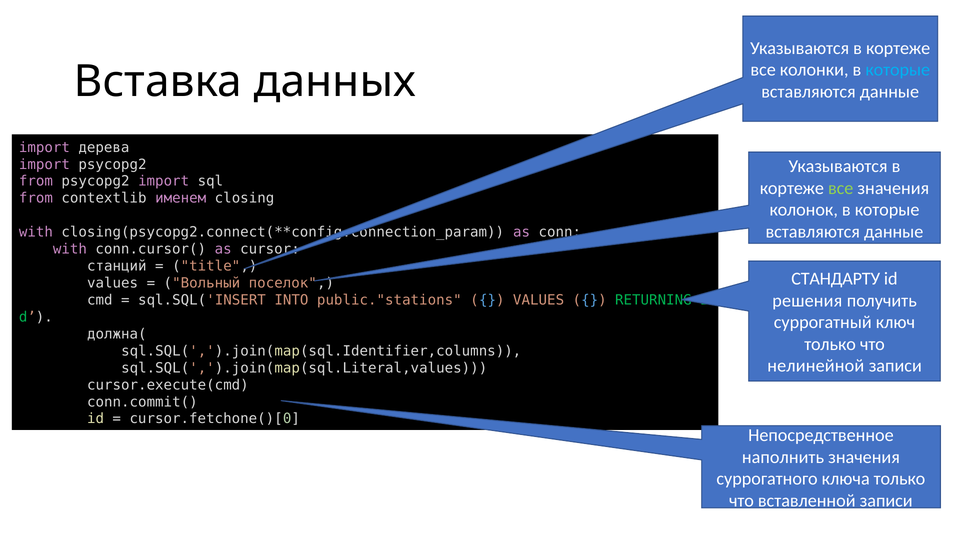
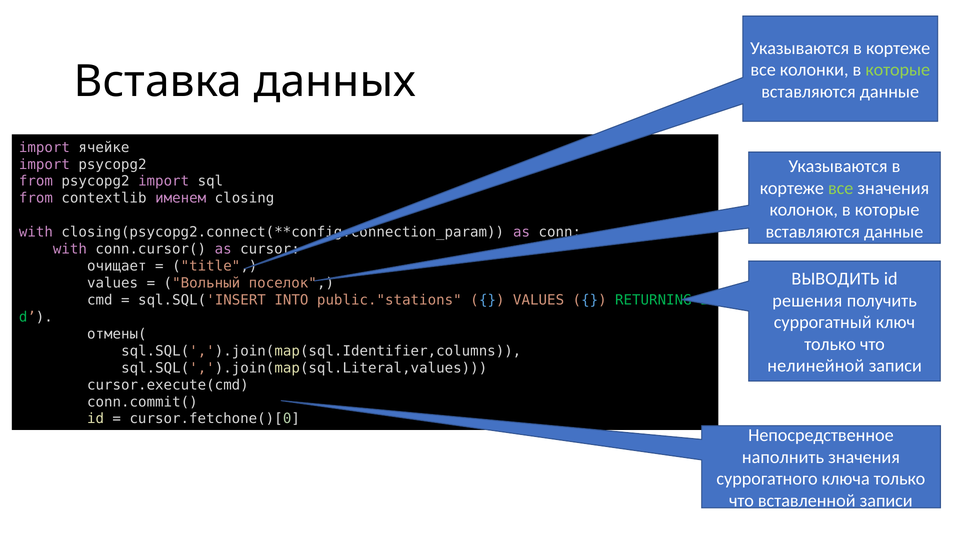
которые colour: light blue -> light green (898, 70)
дерева: дерева -> ячейке (104, 147)
станций: станций -> очищает (117, 266)
СТАНДАРТУ: СТАНДАРТУ -> ВЫВОДИТЬ (836, 278)
должна(: должна( -> отмены( (117, 334)
